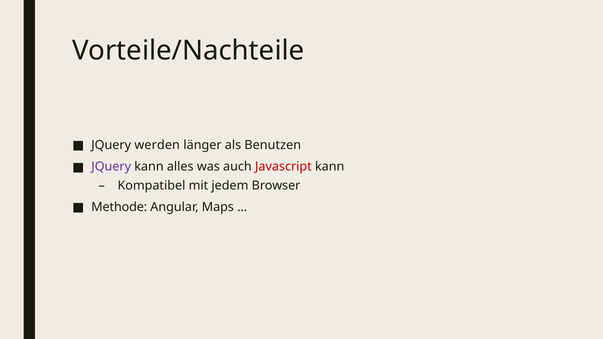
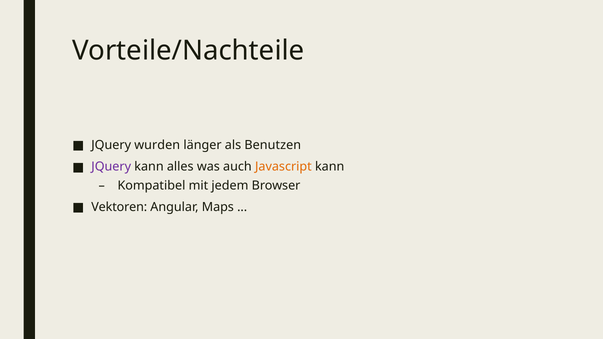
werden: werden -> wurden (157, 145)
Javascript colour: red -> orange (283, 167)
Methode: Methode -> Vektoren (119, 207)
